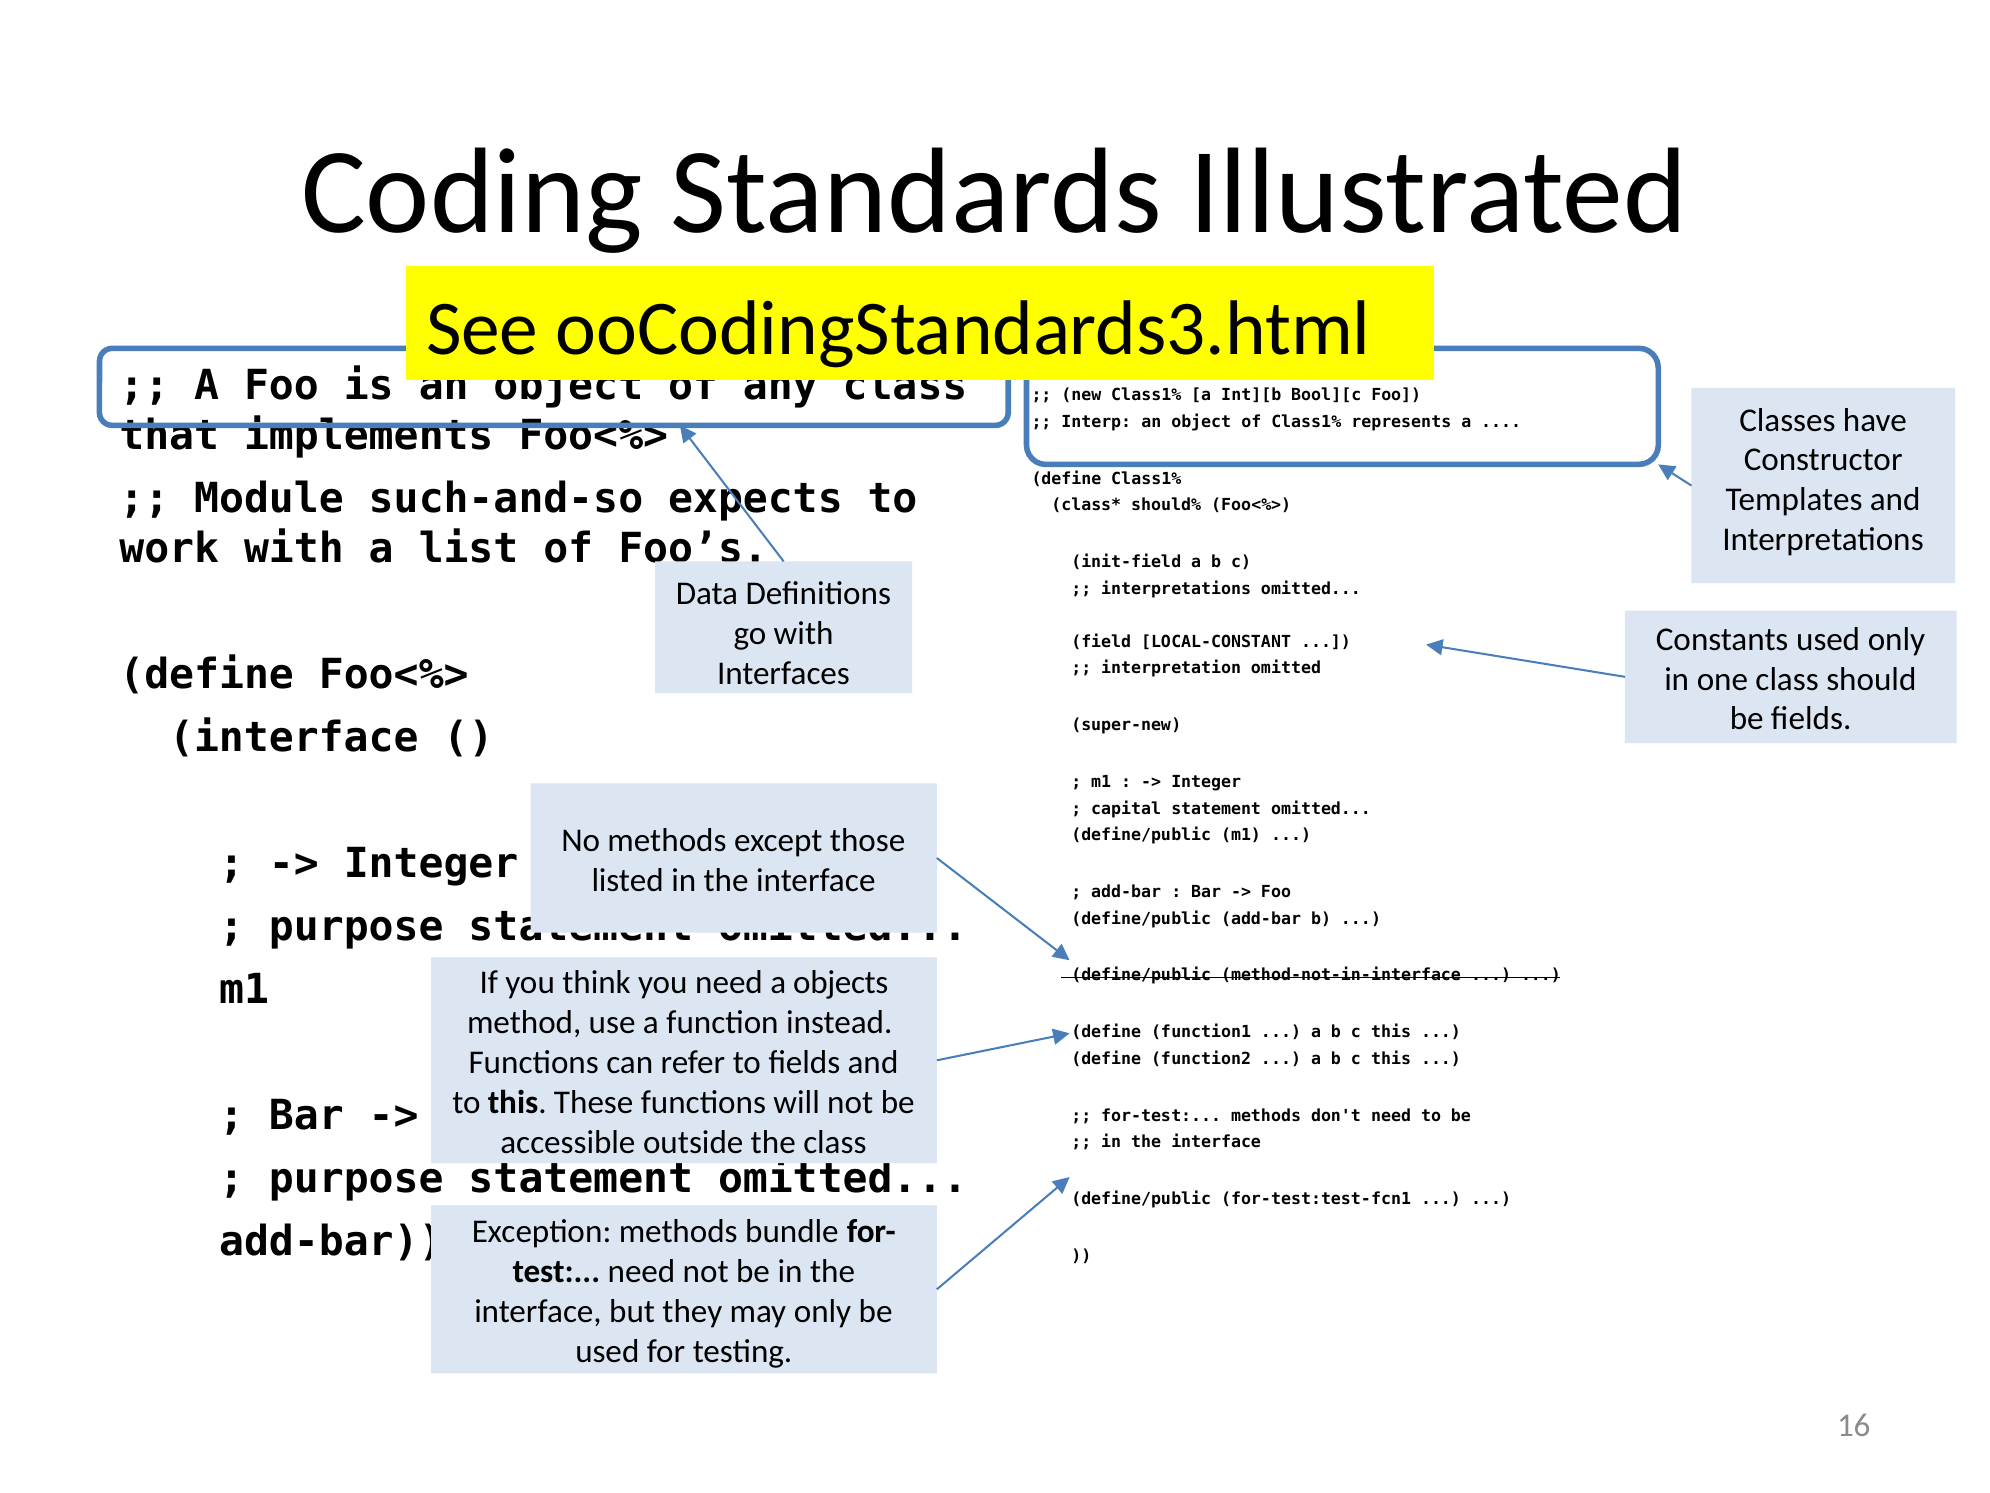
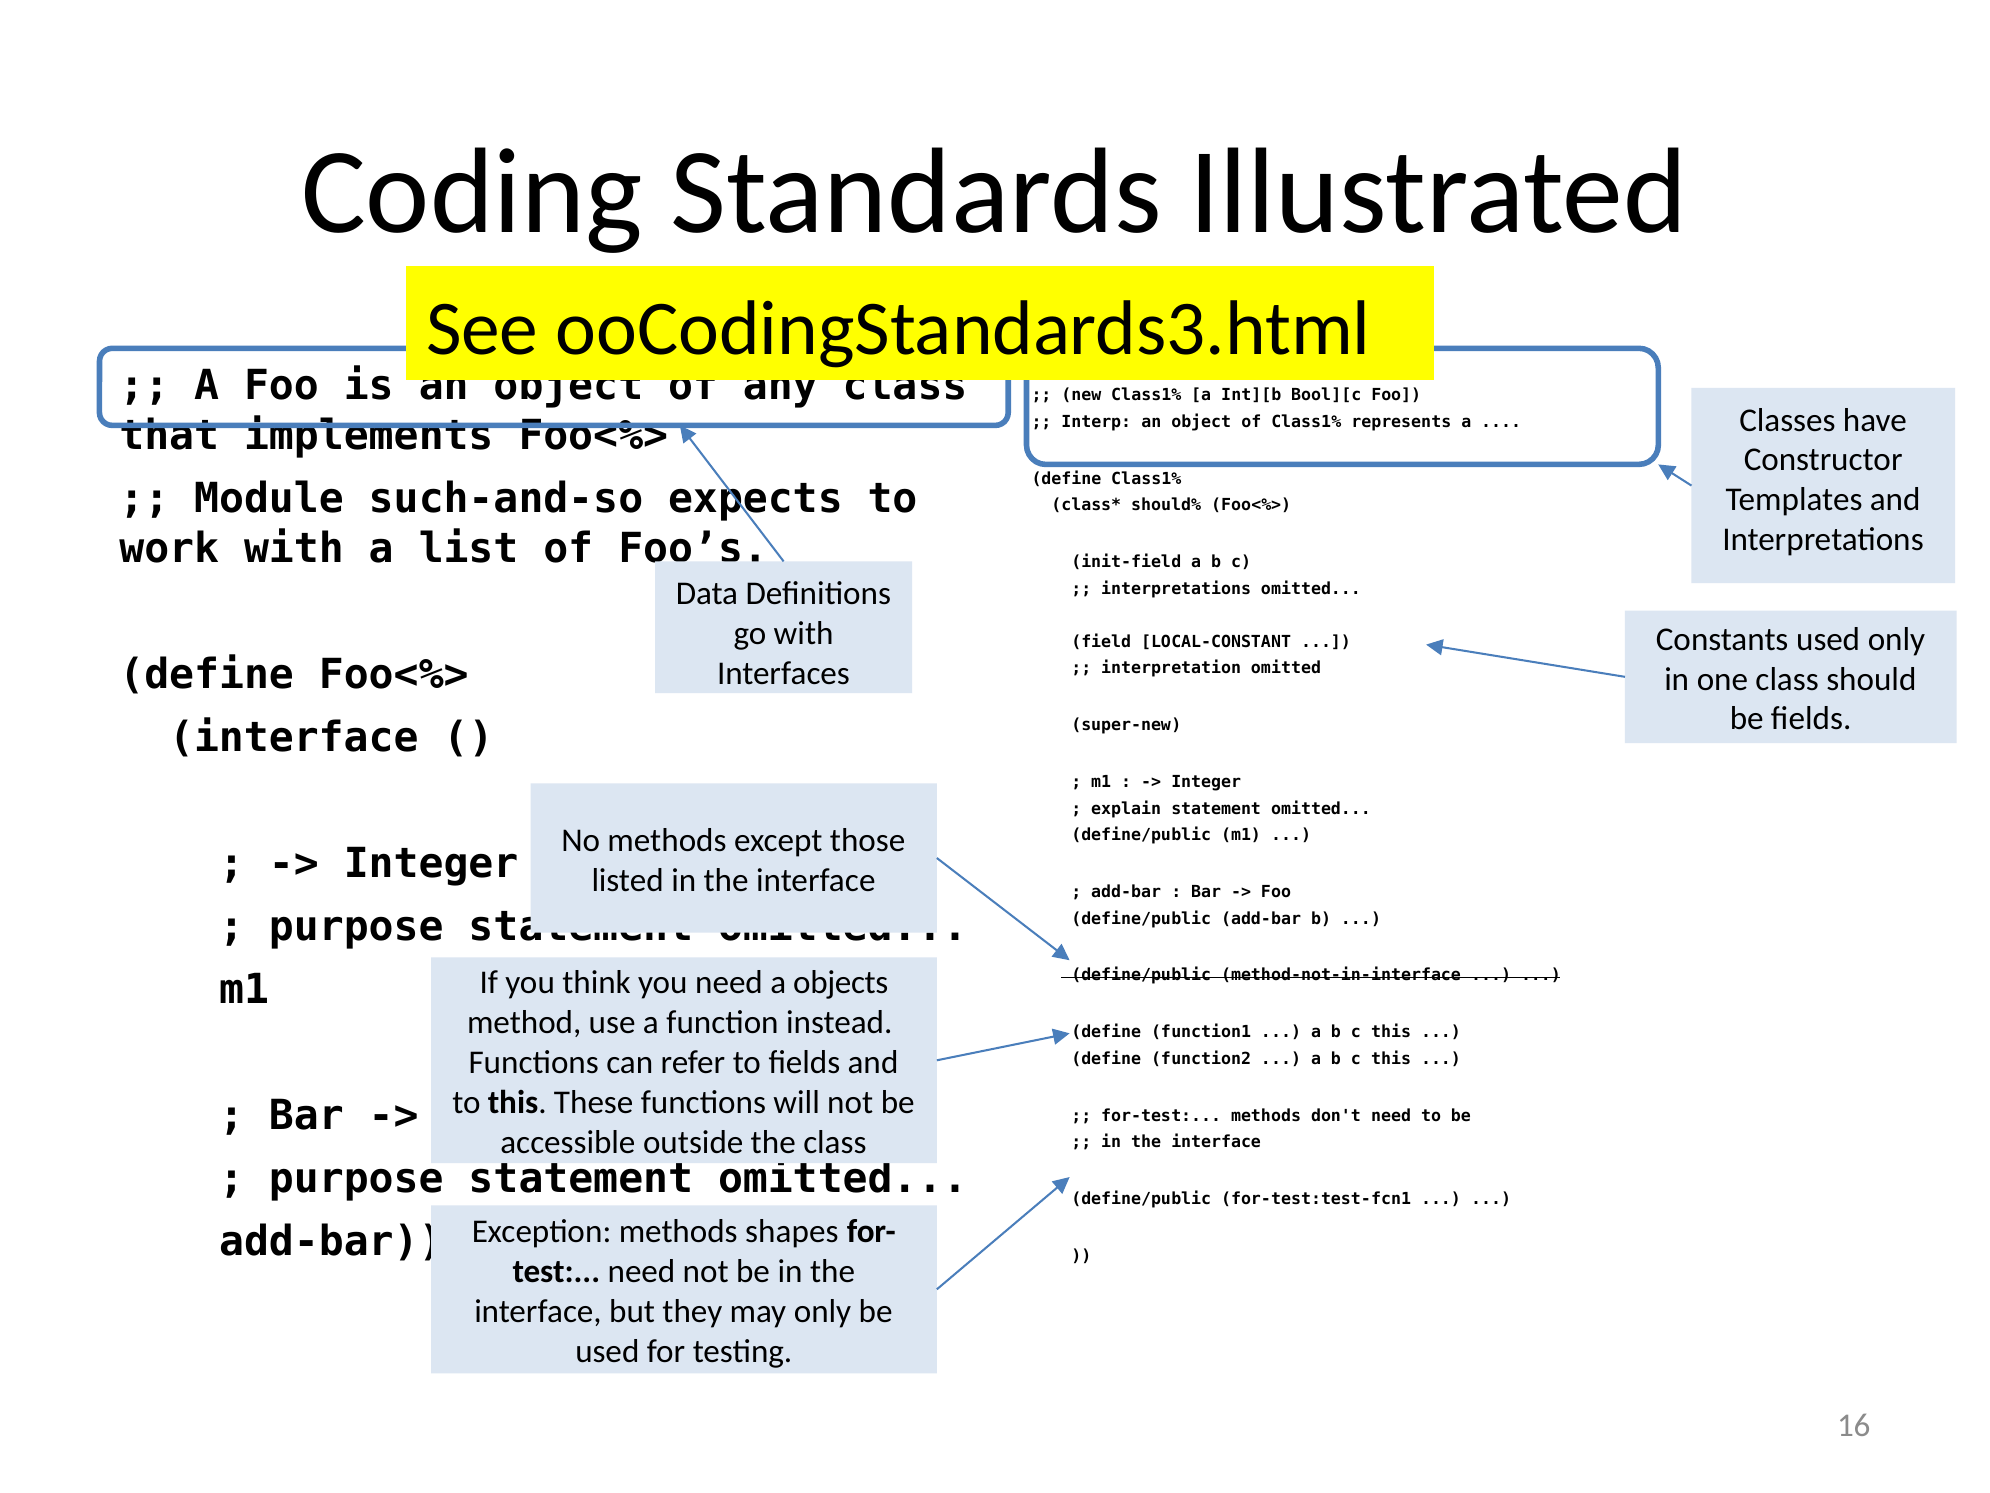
capital: capital -> explain (1126, 808)
bundle: bundle -> shapes (792, 1231)
